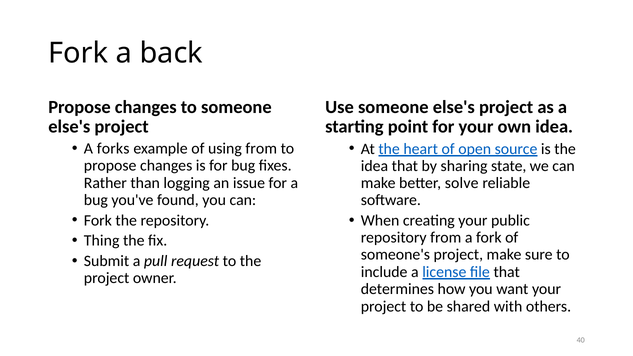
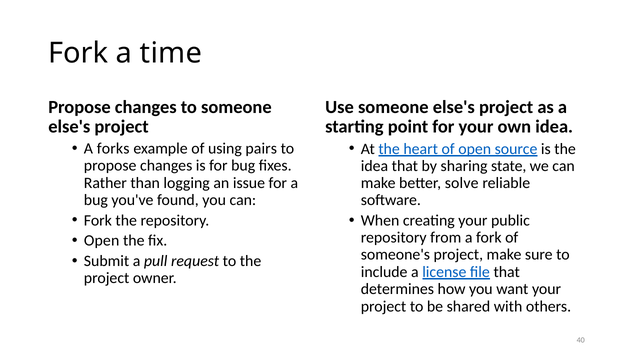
back: back -> time (171, 53)
using from: from -> pairs (261, 149)
Thing: Thing -> Open (102, 241)
